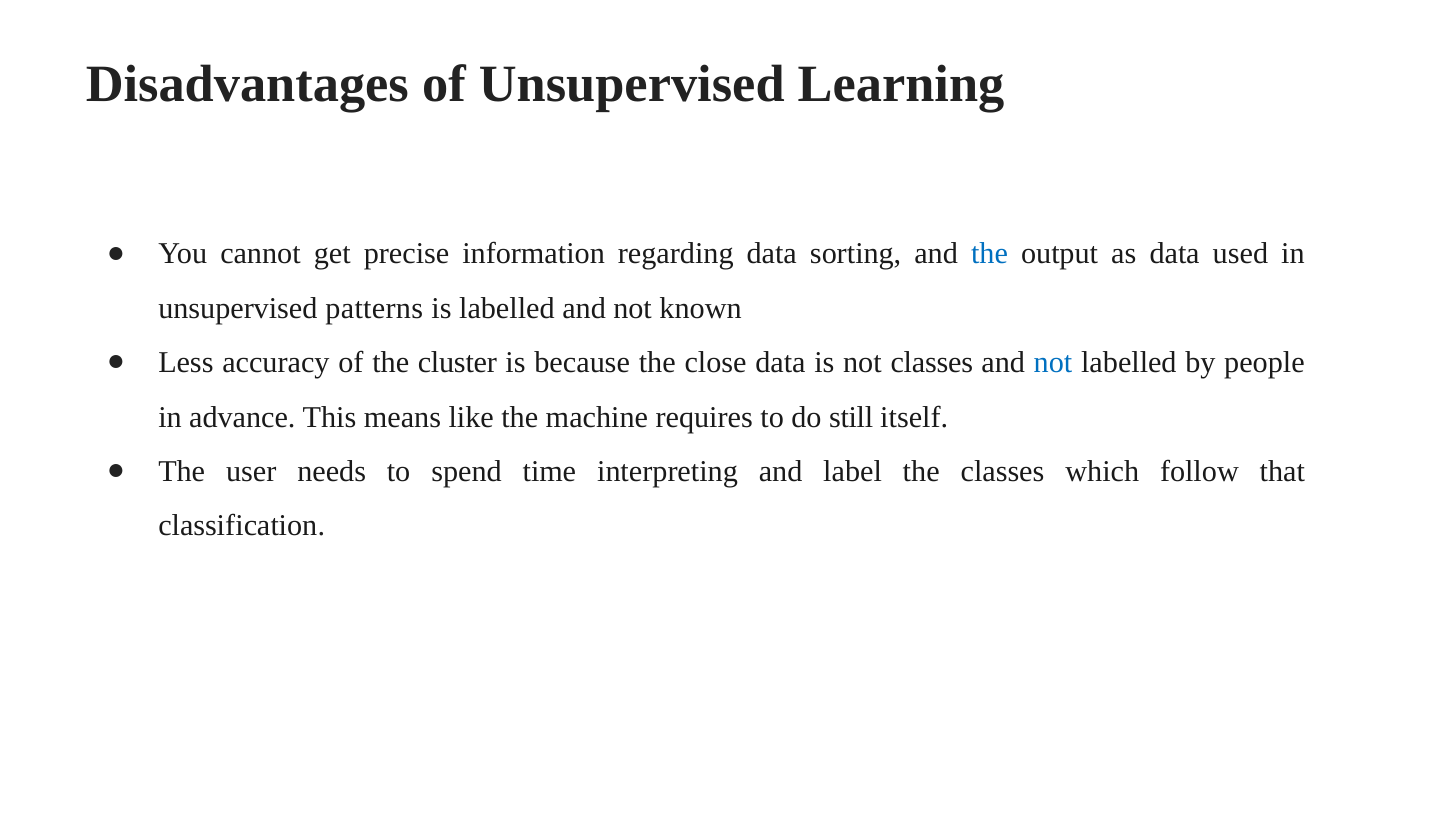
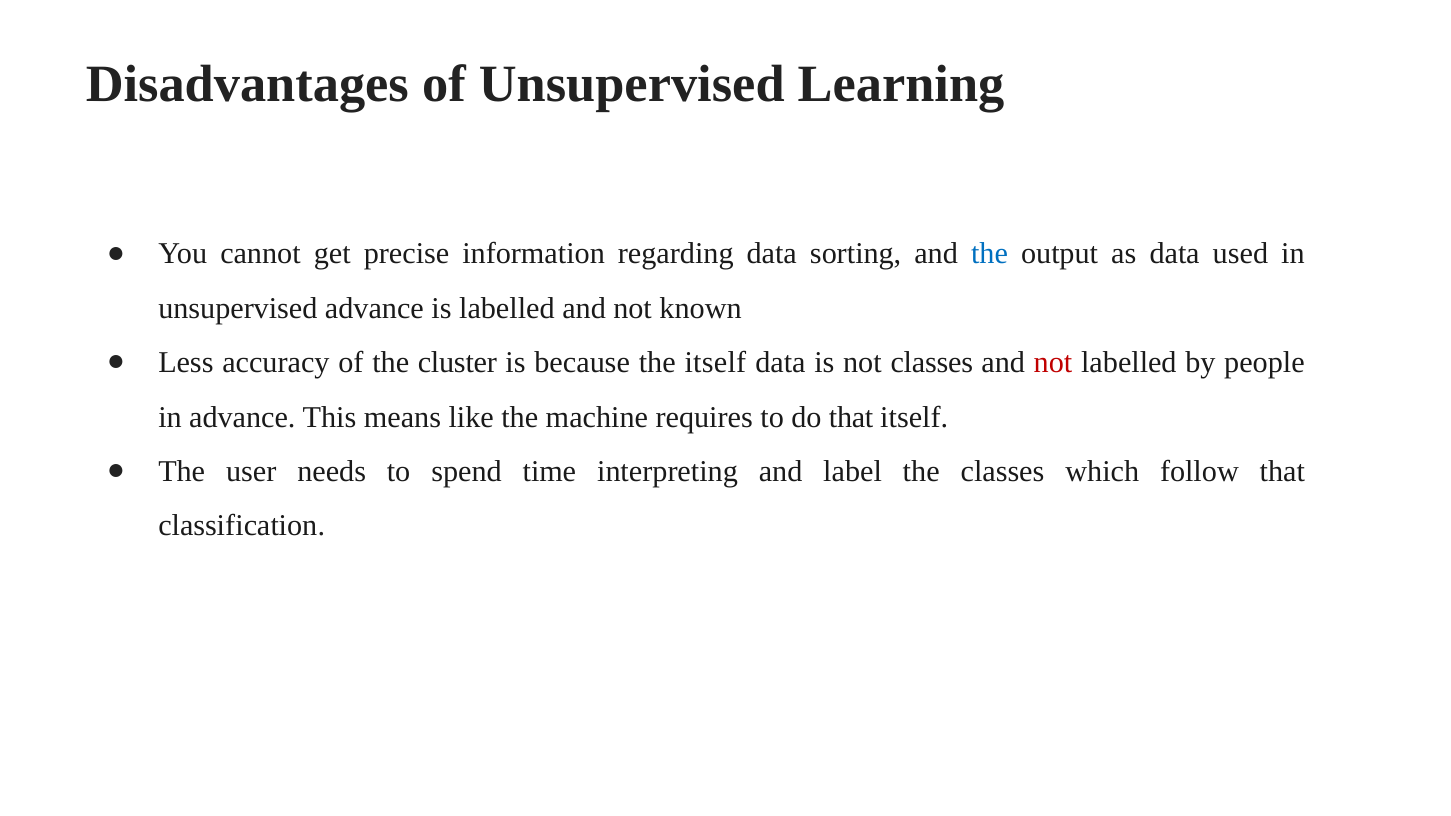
unsupervised patterns: patterns -> advance (374, 308)
the close: close -> itself (715, 363)
not colour: blue -> red (1053, 363)
do still: still -> that (851, 417)
